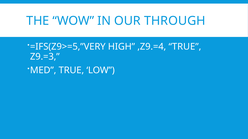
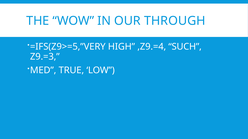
,Z9.=4 TRUE: TRUE -> SUCH (185, 47)
